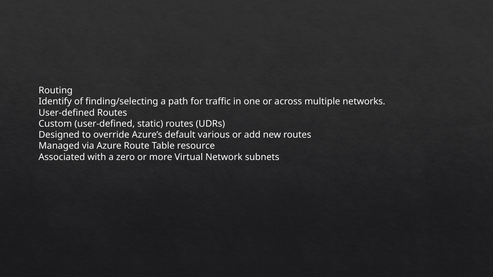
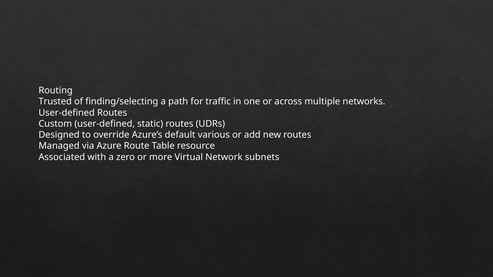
Identify: Identify -> Trusted (55, 102)
